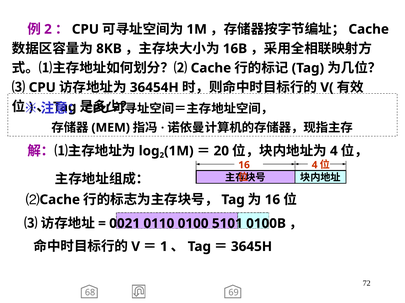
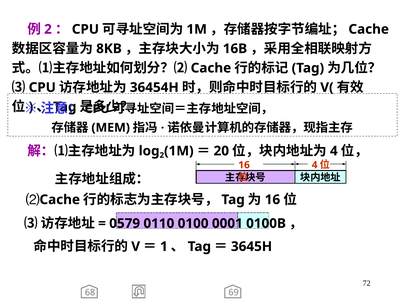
0021: 0021 -> 0579 (125, 224)
5101: 5101 -> 0001 (227, 224)
